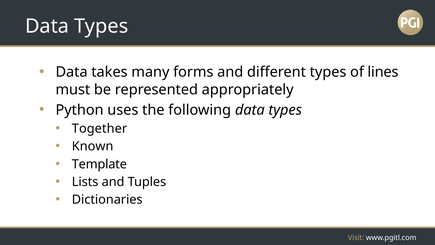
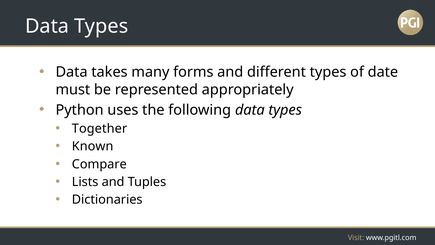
lines: lines -> date (383, 72)
Template: Template -> Compare (99, 164)
